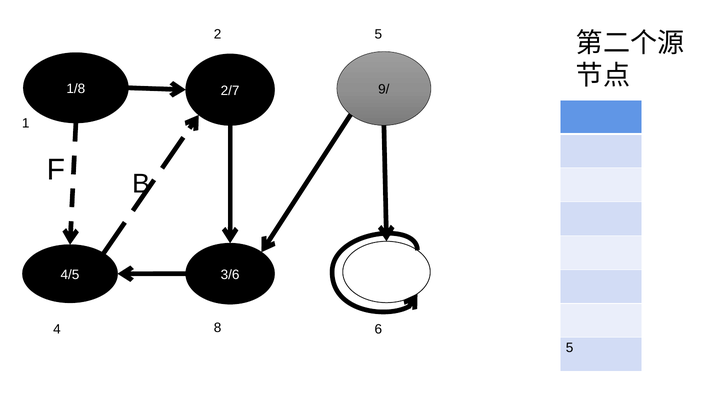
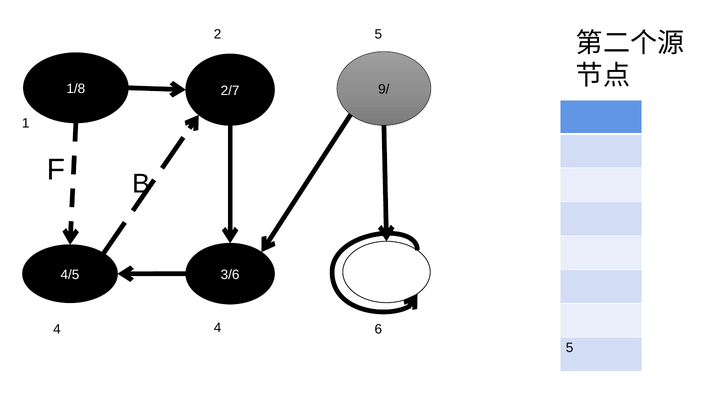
4 8: 8 -> 4 (218, 328)
